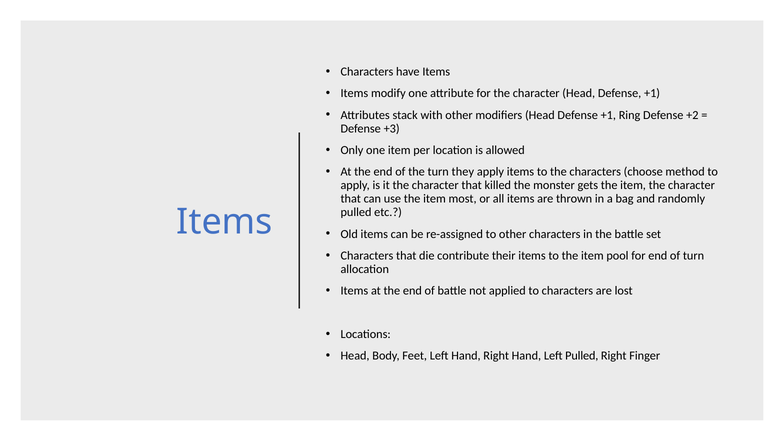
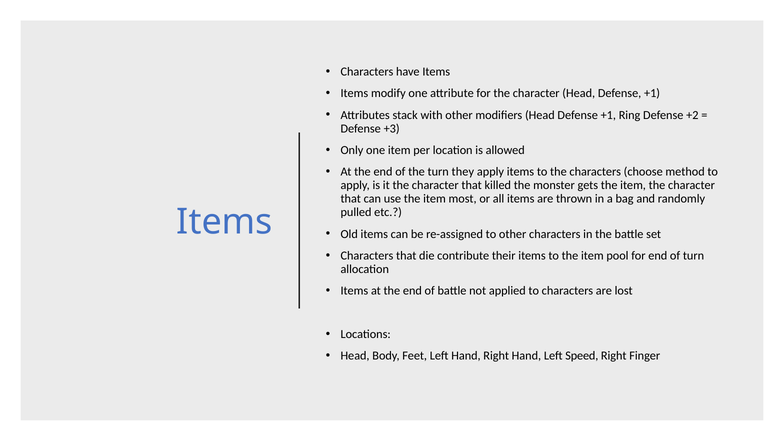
Left Pulled: Pulled -> Speed (582, 356)
